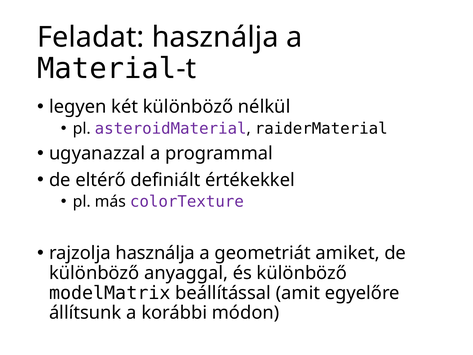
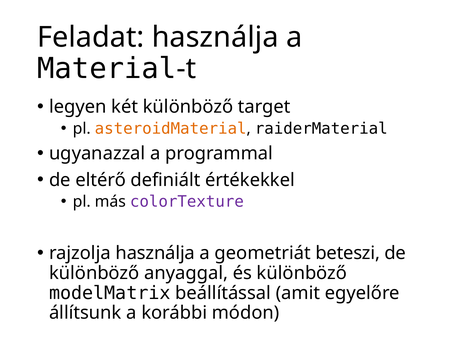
nélkül: nélkül -> target (264, 107)
asteroidMaterial colour: purple -> orange (171, 128)
amiket: amiket -> beteszi (348, 253)
